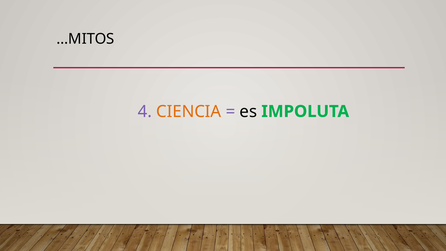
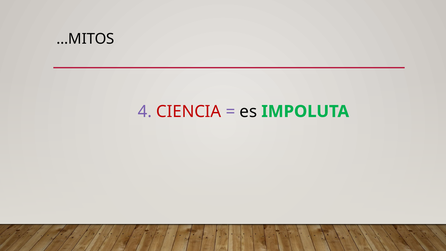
CIENCIA colour: orange -> red (189, 111)
